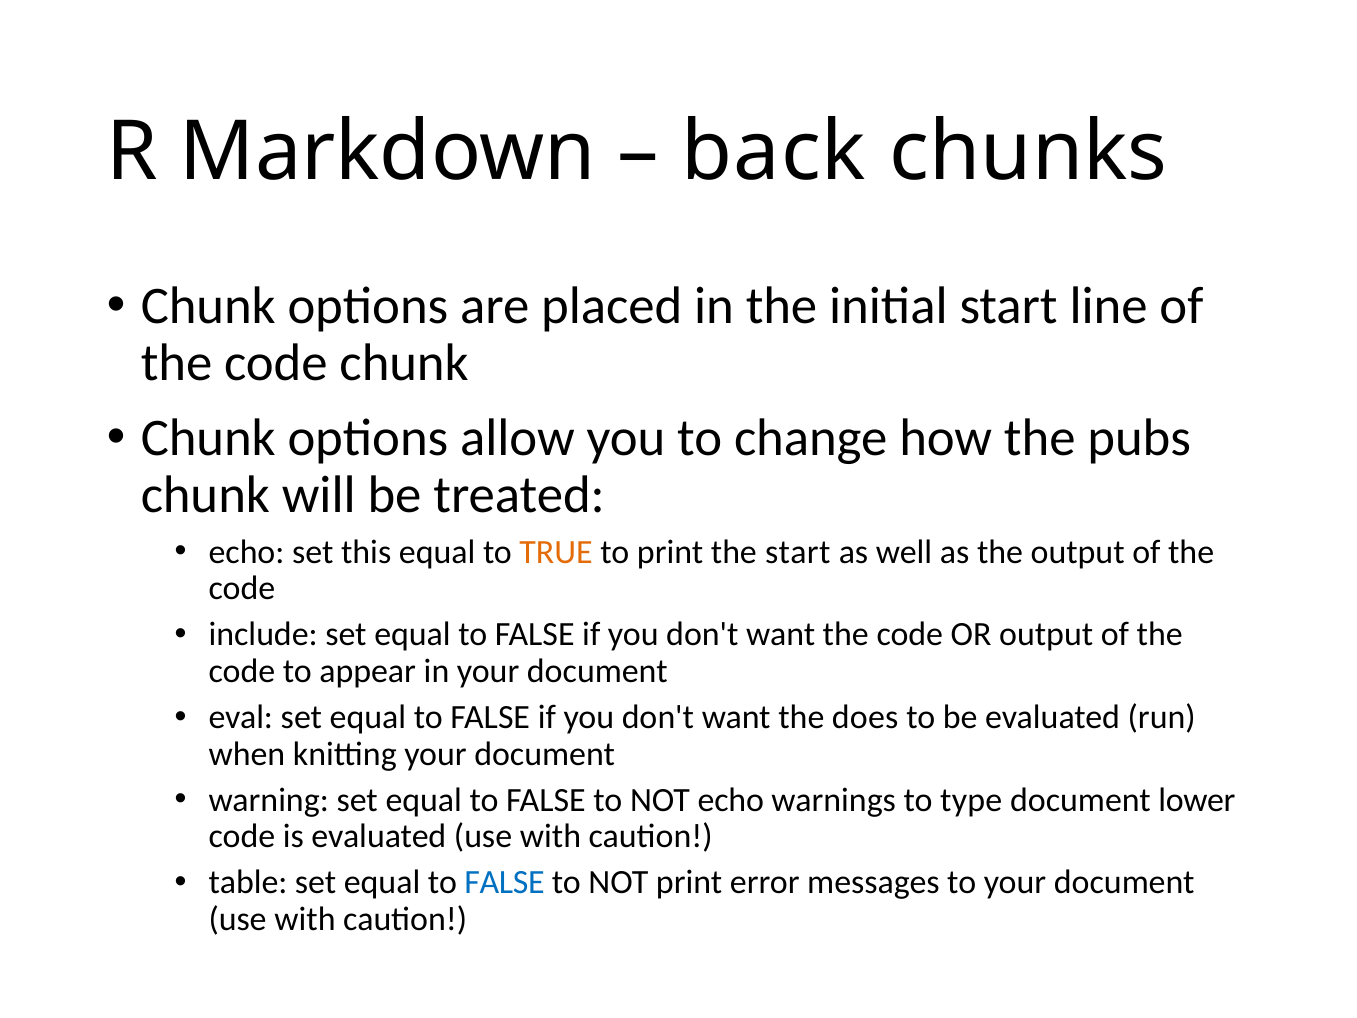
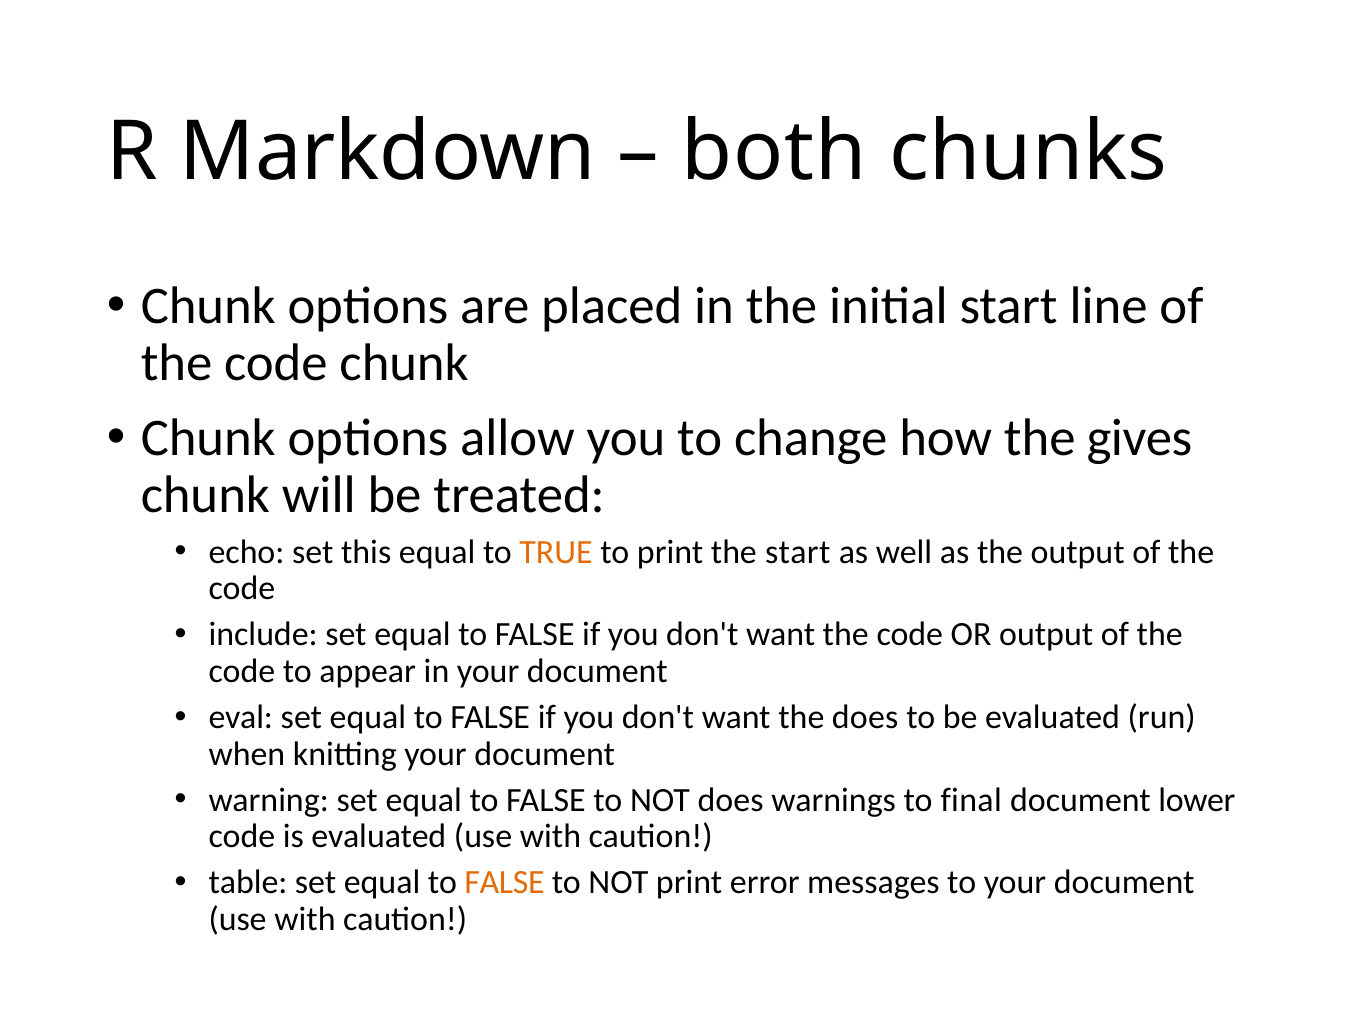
back: back -> both (774, 152)
pubs: pubs -> gives (1139, 438)
NOT echo: echo -> does (731, 800)
type: type -> final (971, 800)
FALSE colour: blue -> orange (505, 883)
